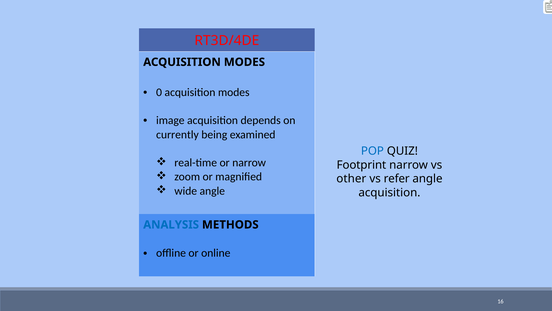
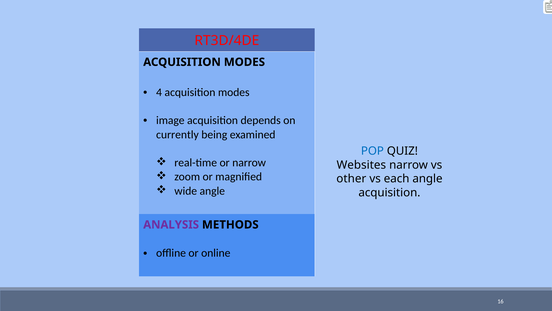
0: 0 -> 4 (159, 92)
Footprint: Footprint -> Websites (361, 165)
refer: refer -> each (397, 178)
ANALYSIS colour: blue -> purple (171, 224)
